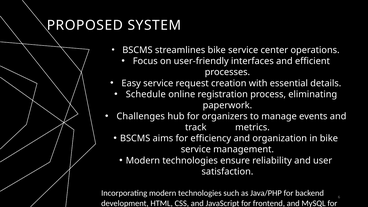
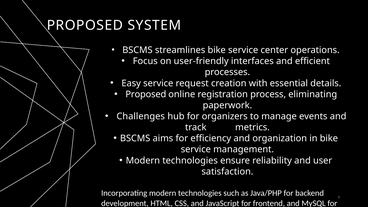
Schedule: Schedule -> Proposed (146, 94)
